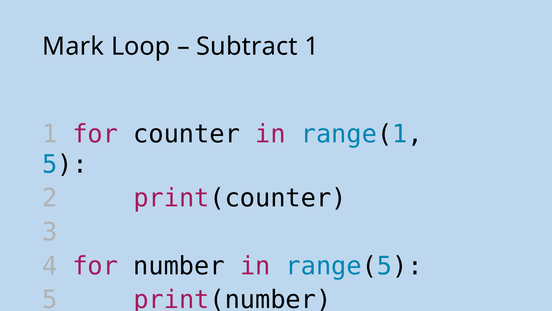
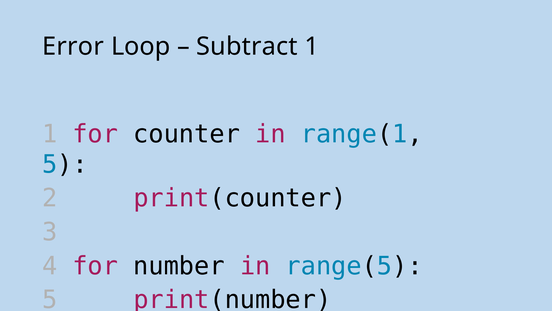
Mark: Mark -> Error (73, 46)
